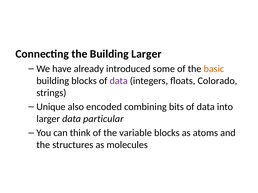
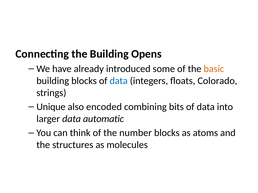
Building Larger: Larger -> Opens (146, 54)
data colour: purple -> blue (119, 81)
particular: particular -> automatic (103, 119)
variable: variable -> number (136, 133)
